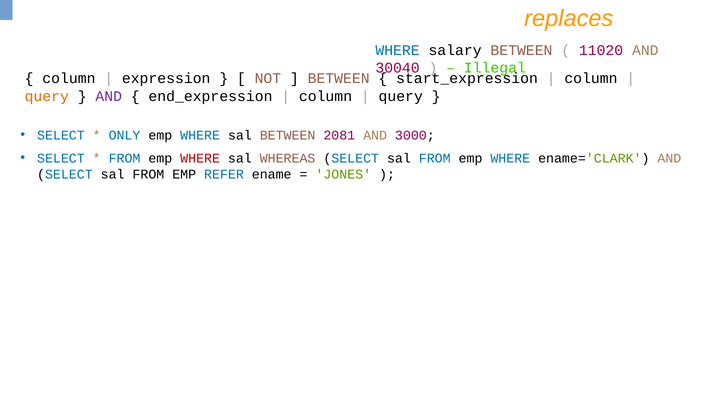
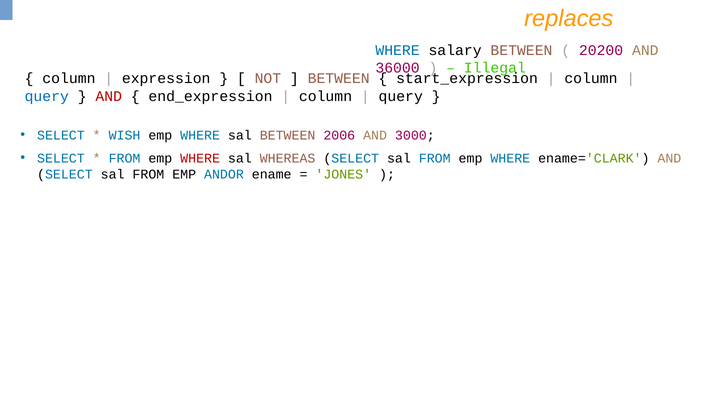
11020: 11020 -> 20200 (601, 50)
30040: 30040 -> 36000 (398, 68)
query colour: orange -> blue (47, 96)
AND colour: purple -> red (109, 96)
ONLY: ONLY -> WISH (125, 135)
2081: 2081 -> 2006 (339, 135)
REFER: REFER -> ANDOR (224, 174)
